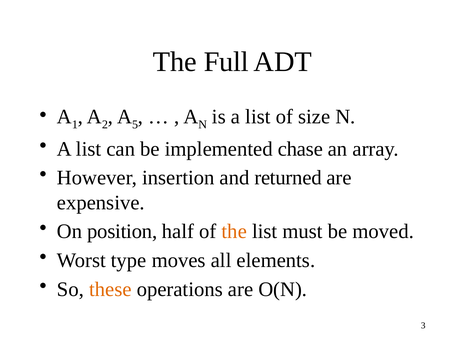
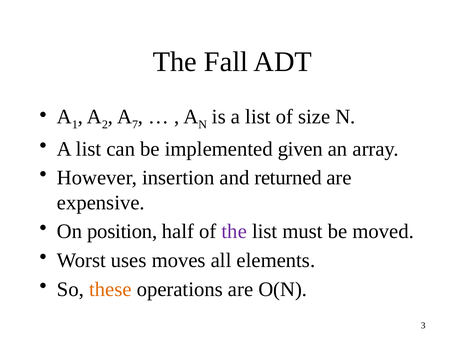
Full: Full -> Fall (226, 62)
5: 5 -> 7 (135, 125)
chase: chase -> given (300, 149)
the colour: orange -> purple (234, 232)
type: type -> uses (129, 261)
